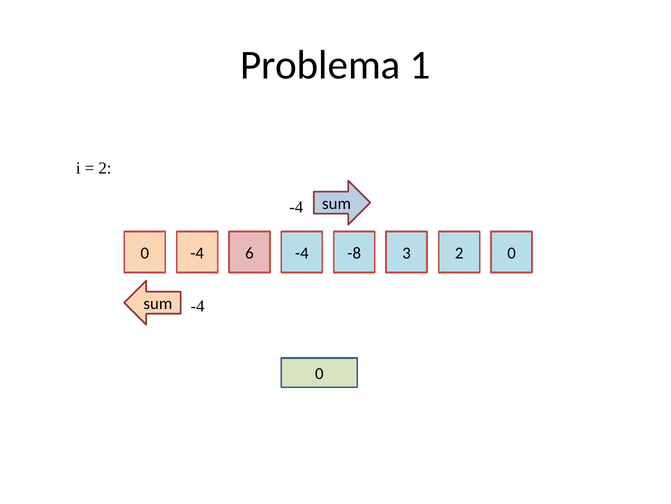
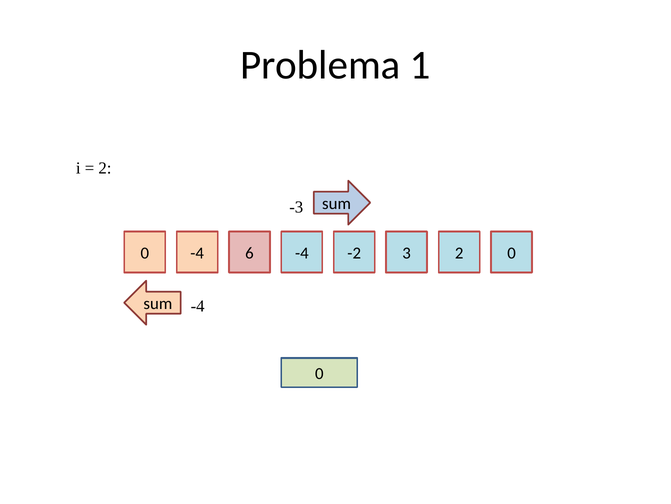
-4: -4 -> -3 (296, 207)
-8: -8 -> -2 (354, 253)
